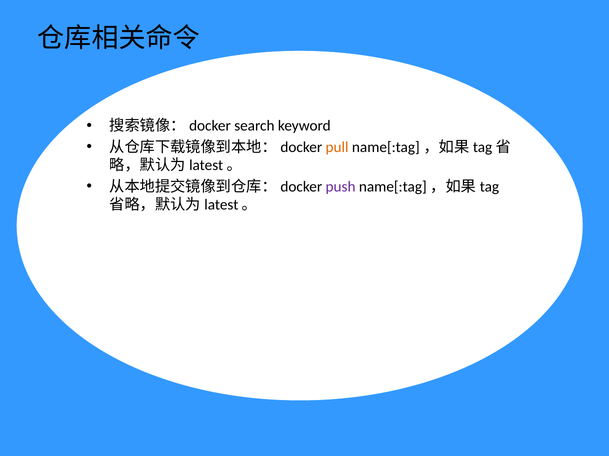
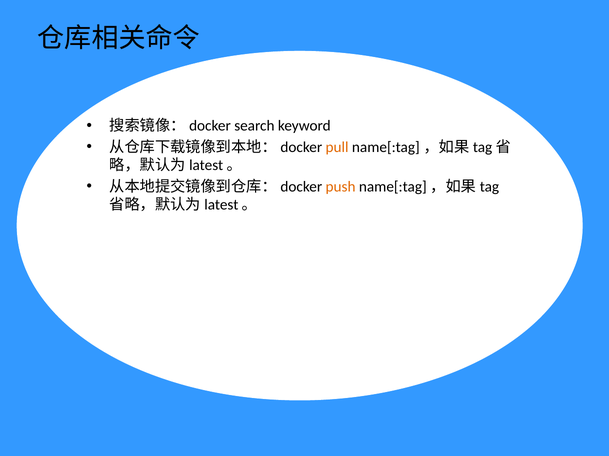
push colour: purple -> orange (341, 187)
